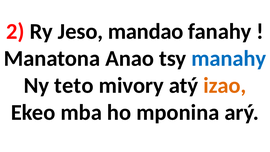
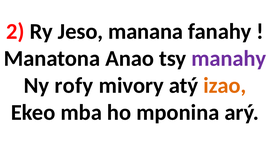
mandao: mandao -> manana (146, 31)
manahy colour: blue -> purple (229, 58)
teto: teto -> rofy (74, 85)
